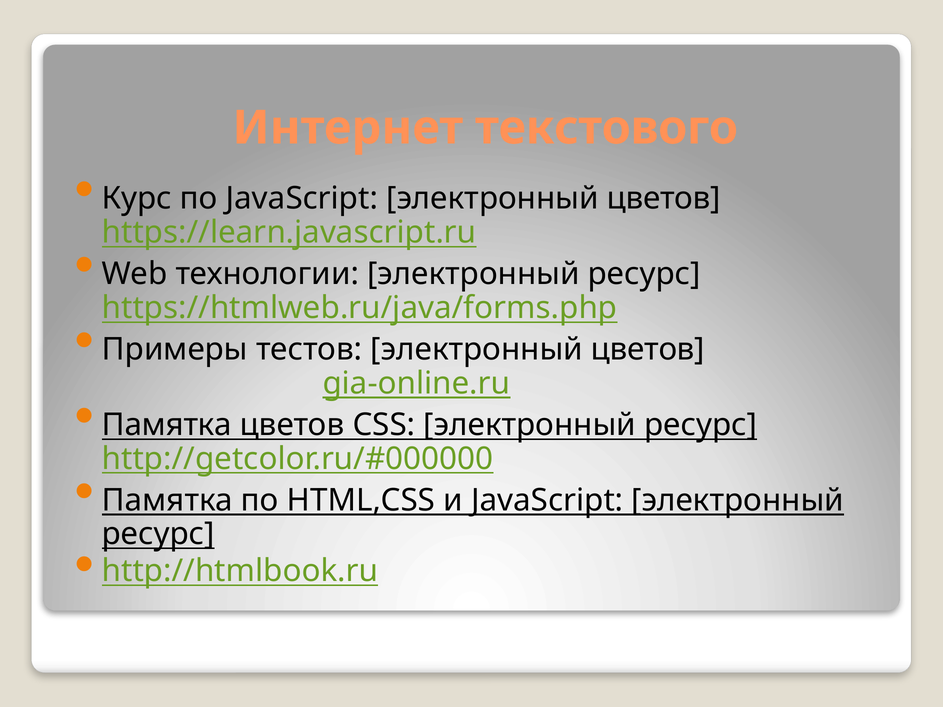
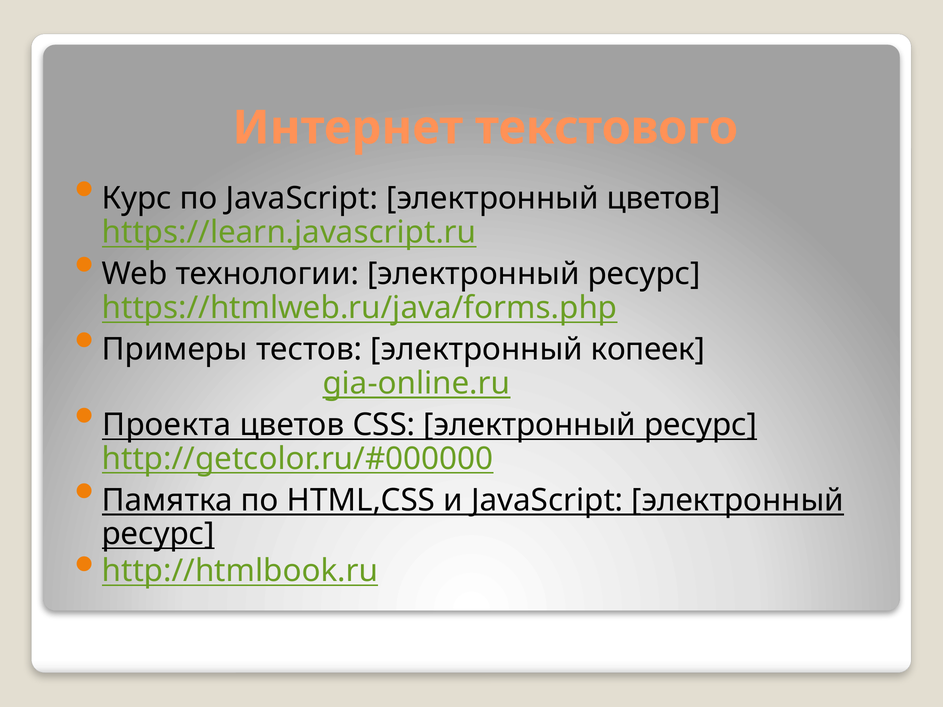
тестов электронный цветов: цветов -> копеек (648, 349)
Памятка: Памятка -> Проекта (167, 425)
